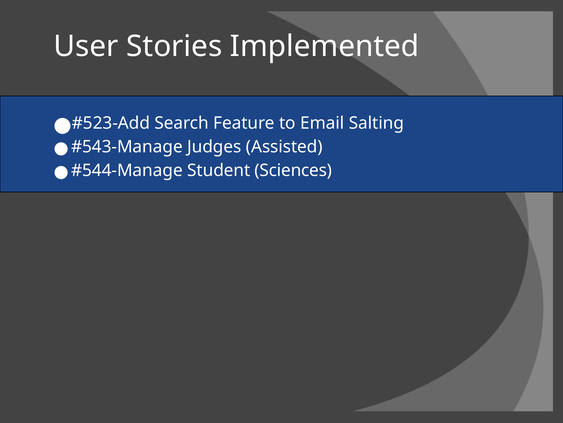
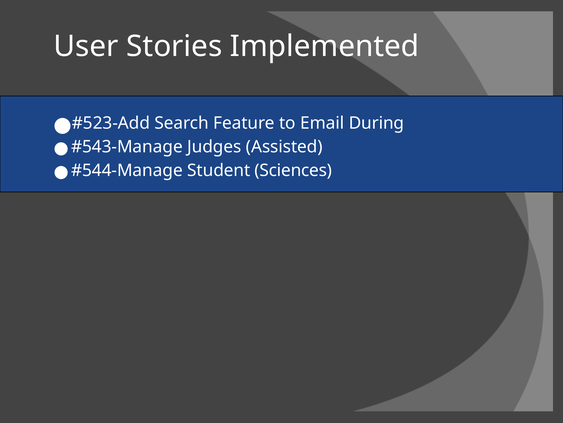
Salting: Salting -> During (376, 123)
